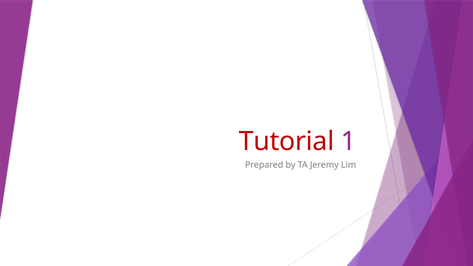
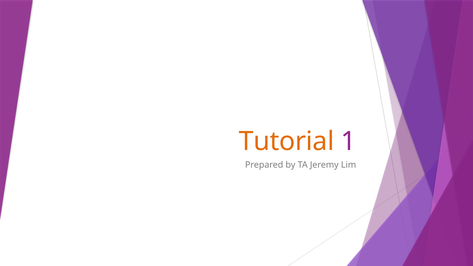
Tutorial colour: red -> orange (287, 141)
